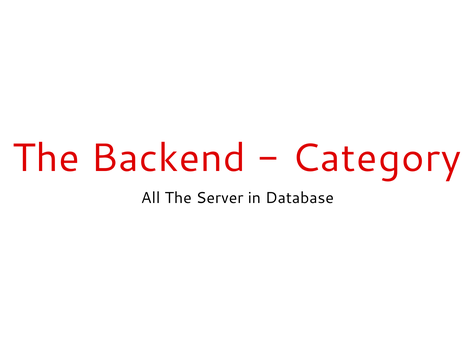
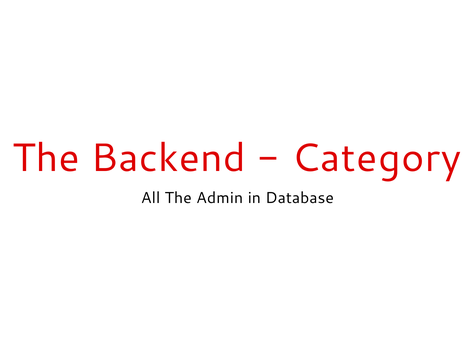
Server: Server -> Admin (220, 198)
